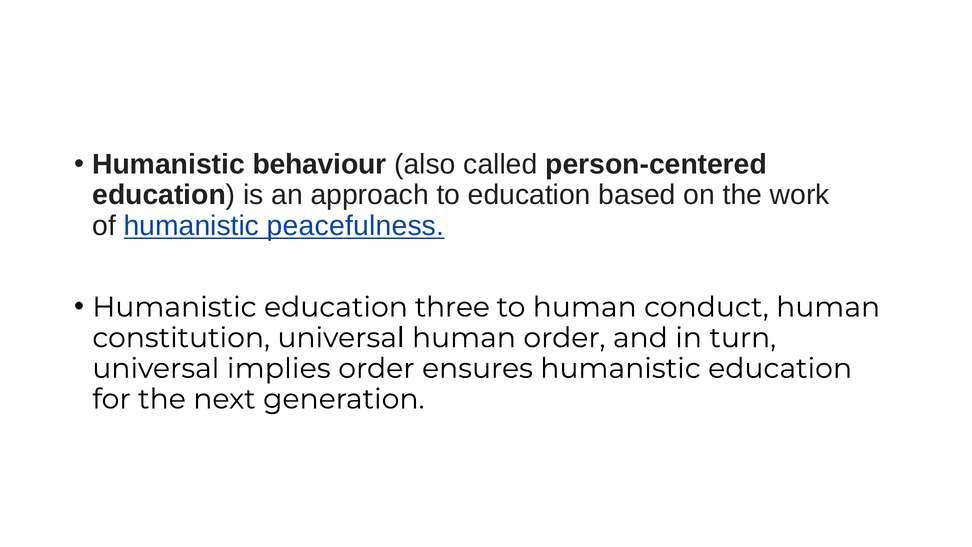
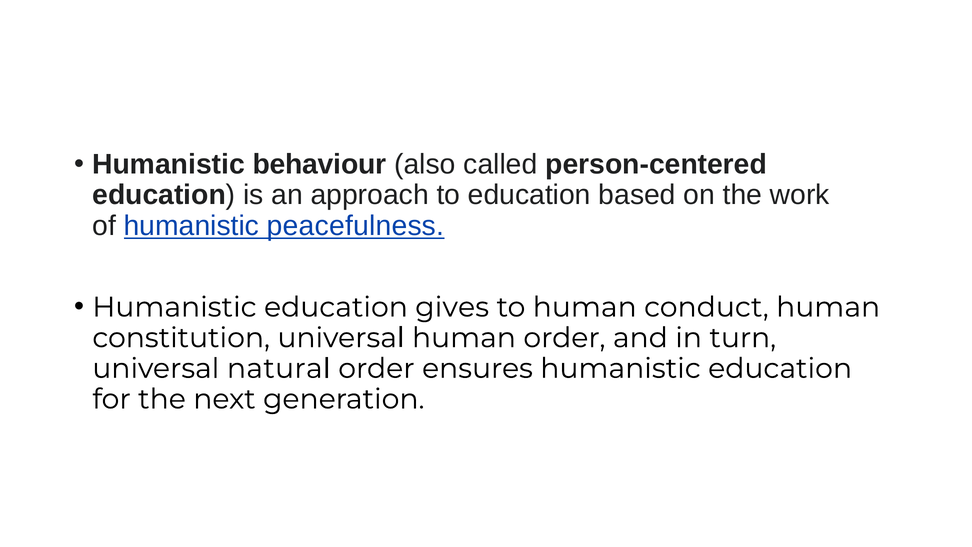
three: three -> gives (452, 307)
implies: implies -> natural (279, 368)
